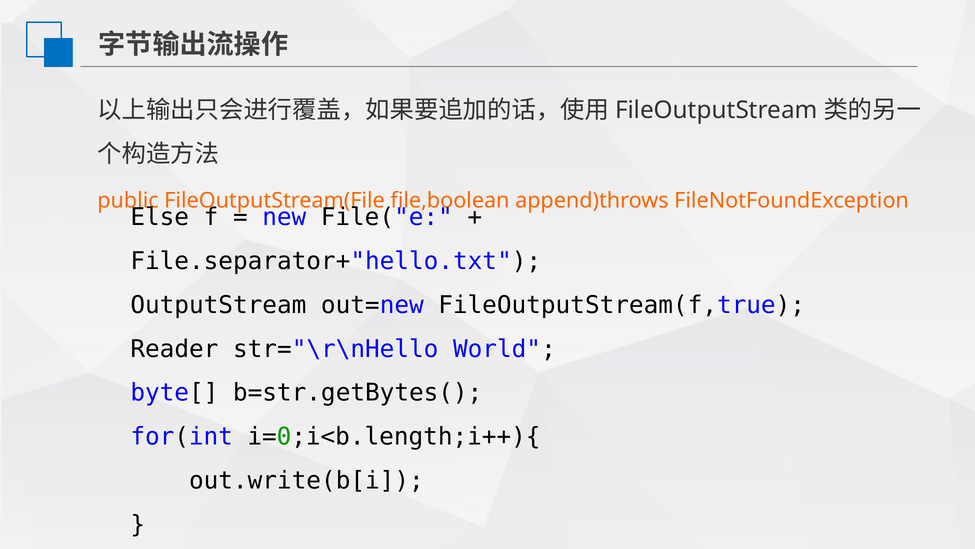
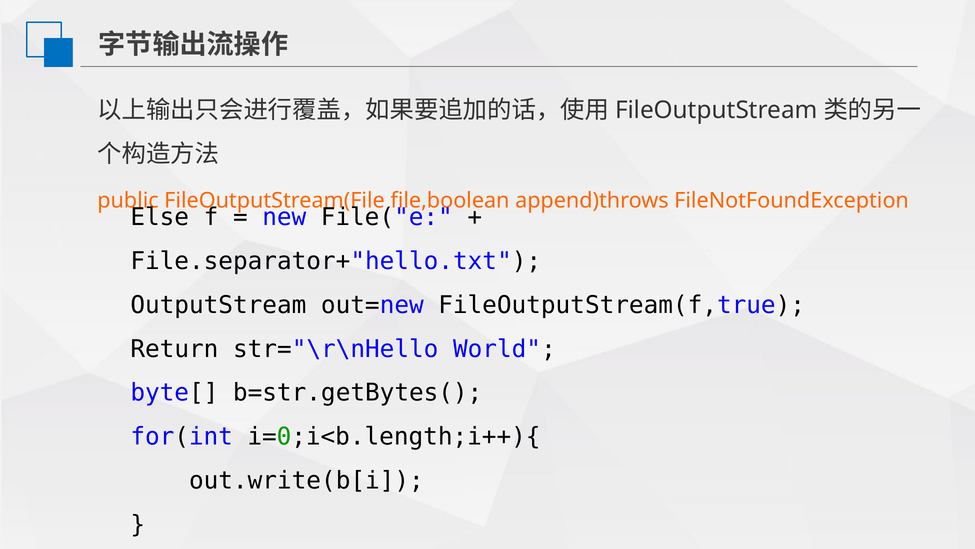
Reader: Reader -> Return (174, 349)
